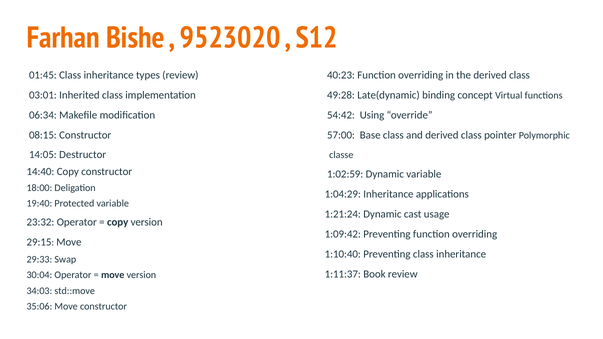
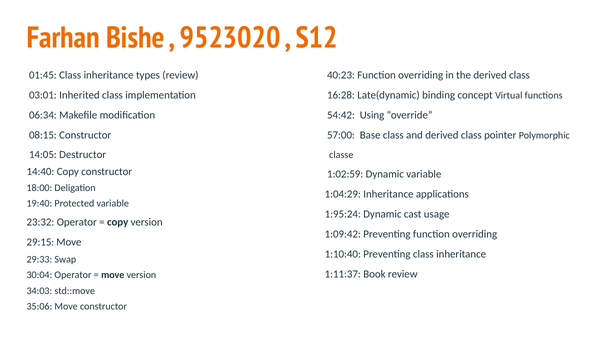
49:28: 49:28 -> 16:28 (341, 95)
1:21:24: 1:21:24 -> 1:95:24 (343, 214)
